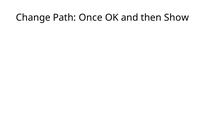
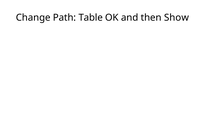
Once: Once -> Table (91, 18)
